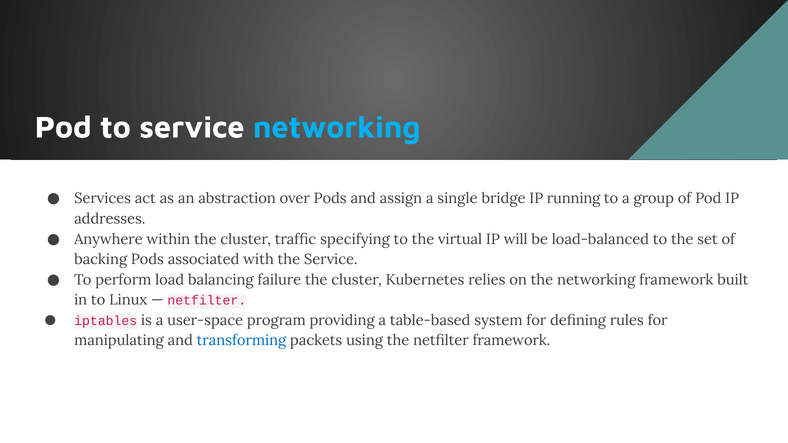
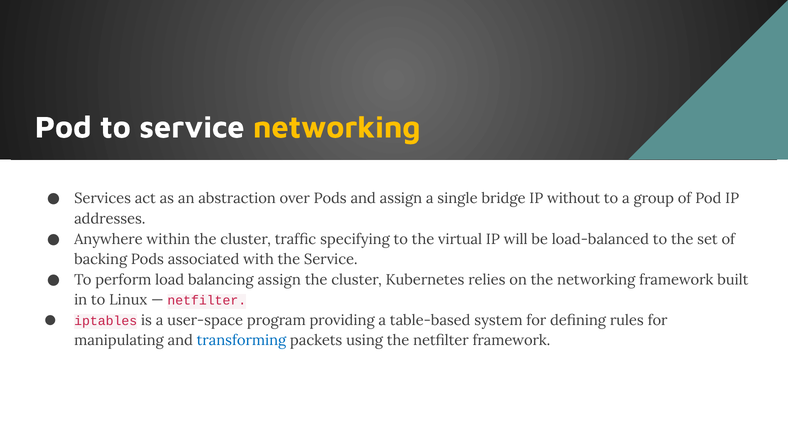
networking colour: light blue -> yellow (337, 127)
running: running -> without (574, 199)
balancing failure: failure -> assign (279, 280)
